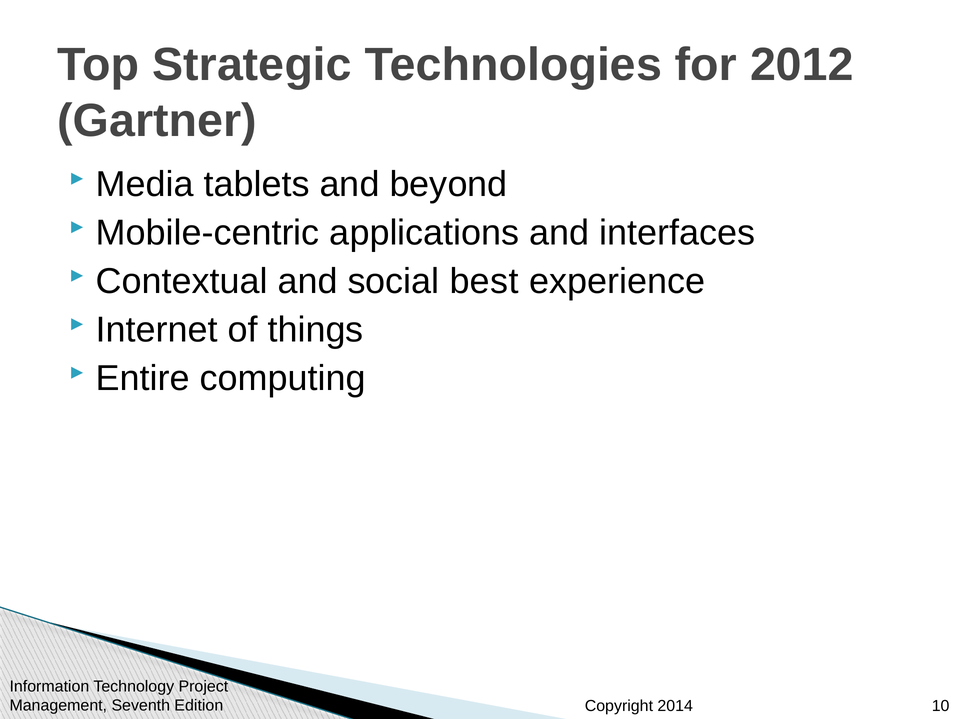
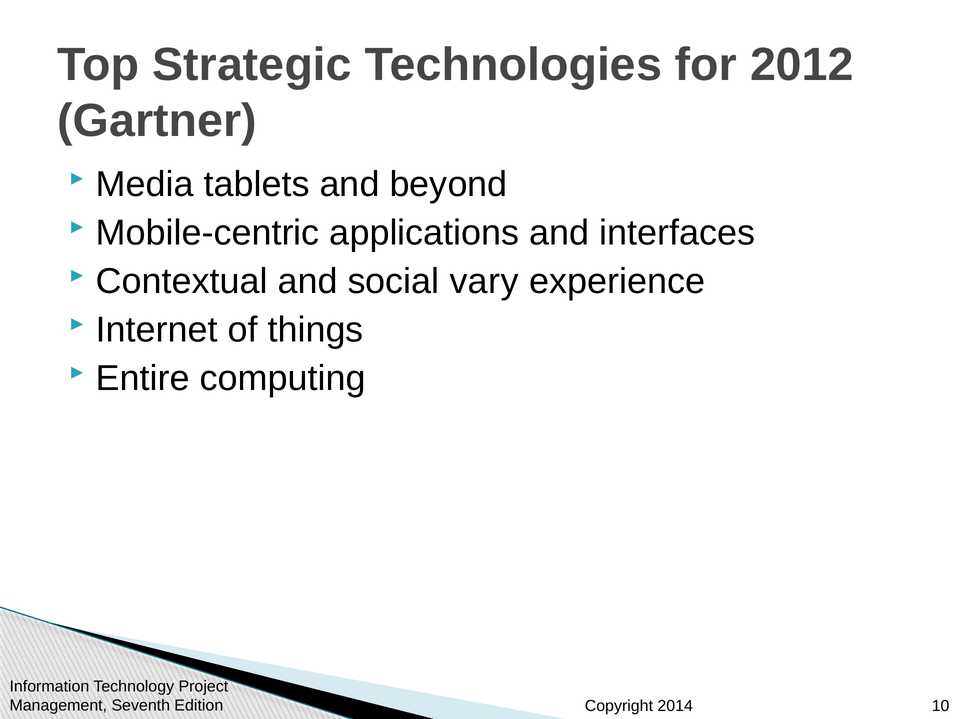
best: best -> vary (484, 281)
